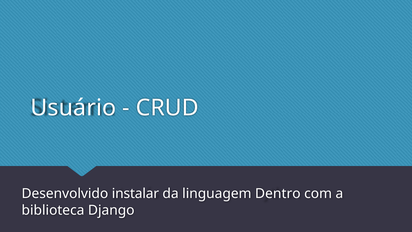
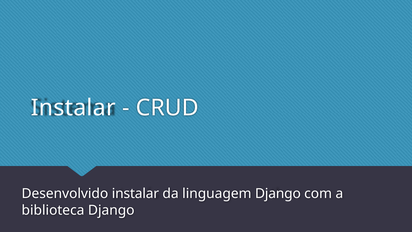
Usuário: Usuário -> Instalar (73, 108)
linguagem Dentro: Dentro -> Django (278, 194)
